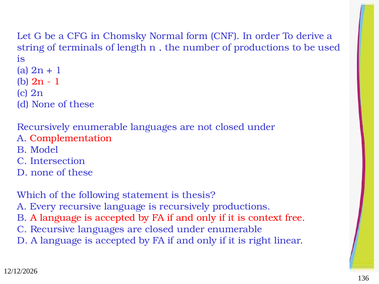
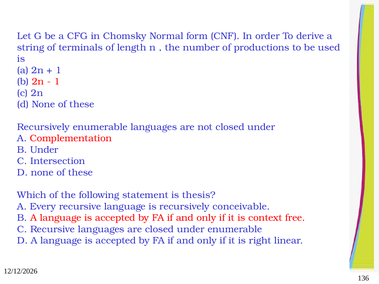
B Model: Model -> Under (44, 150)
recursively productions: productions -> conceivable (241, 207)
